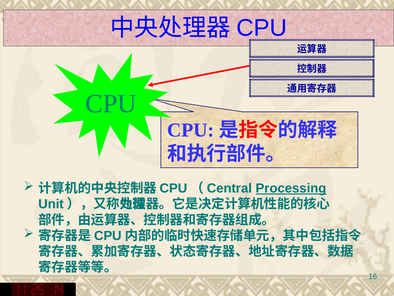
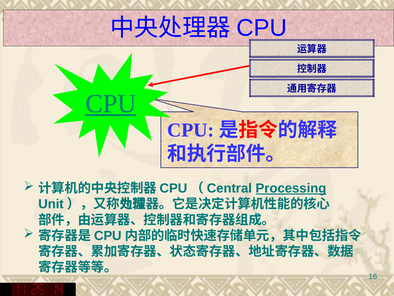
CPU underline: none -> present (111, 104)
